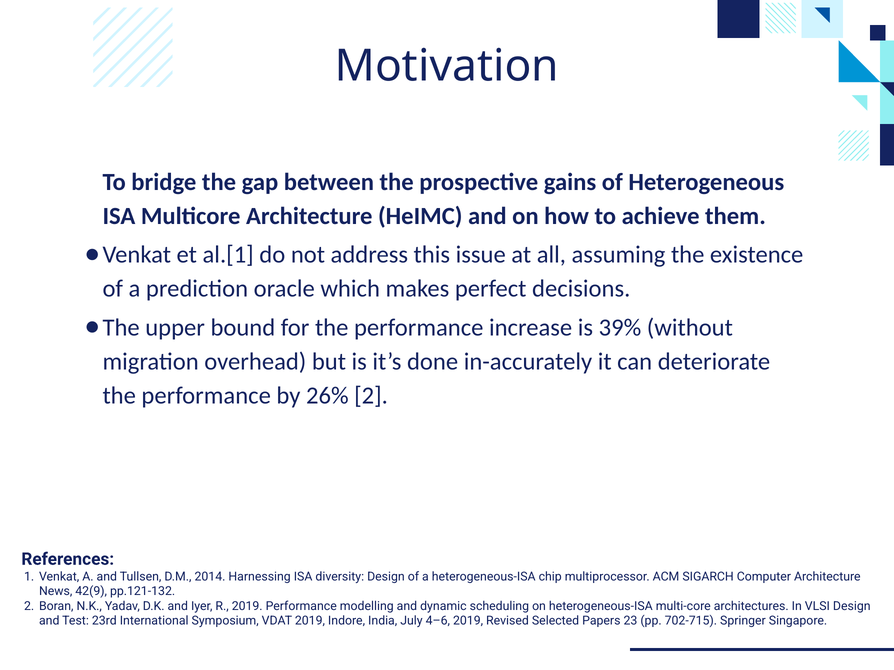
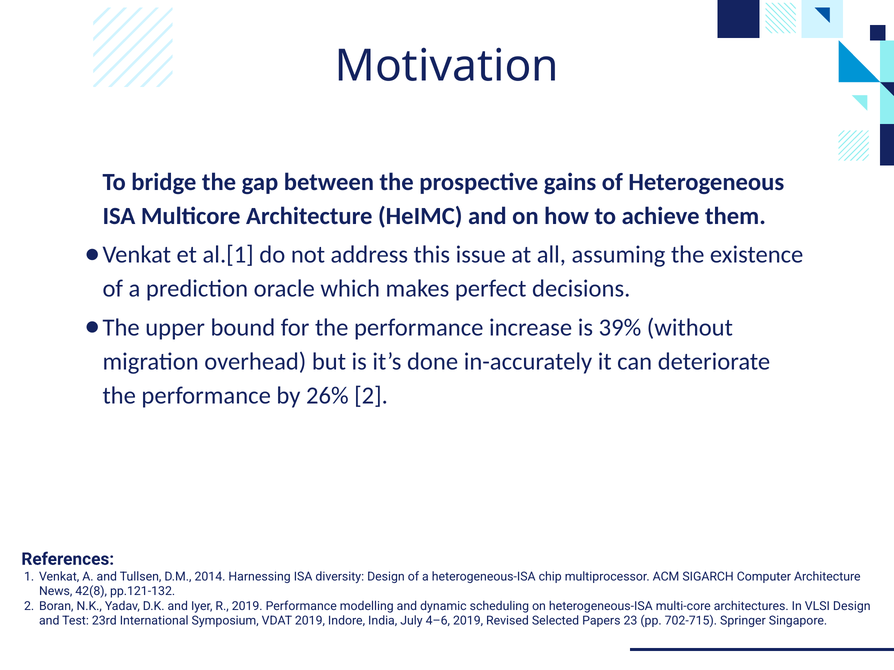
42(9: 42(9 -> 42(8 (91, 592)
